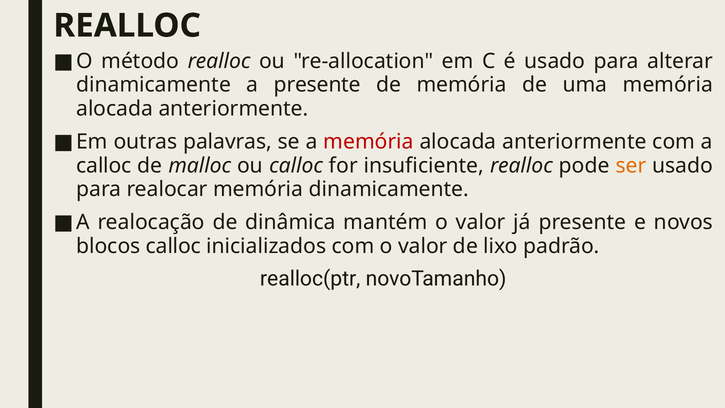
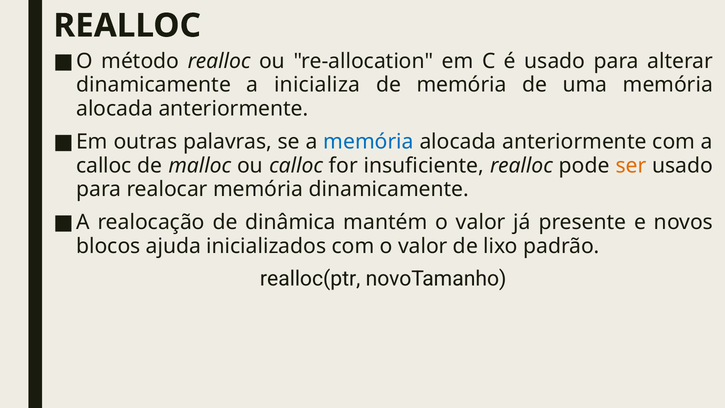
a presente: presente -> inicializa (317, 85)
memória colour: red -> blue (369, 142)
blocos calloc: calloc -> ajuda (173, 246)
